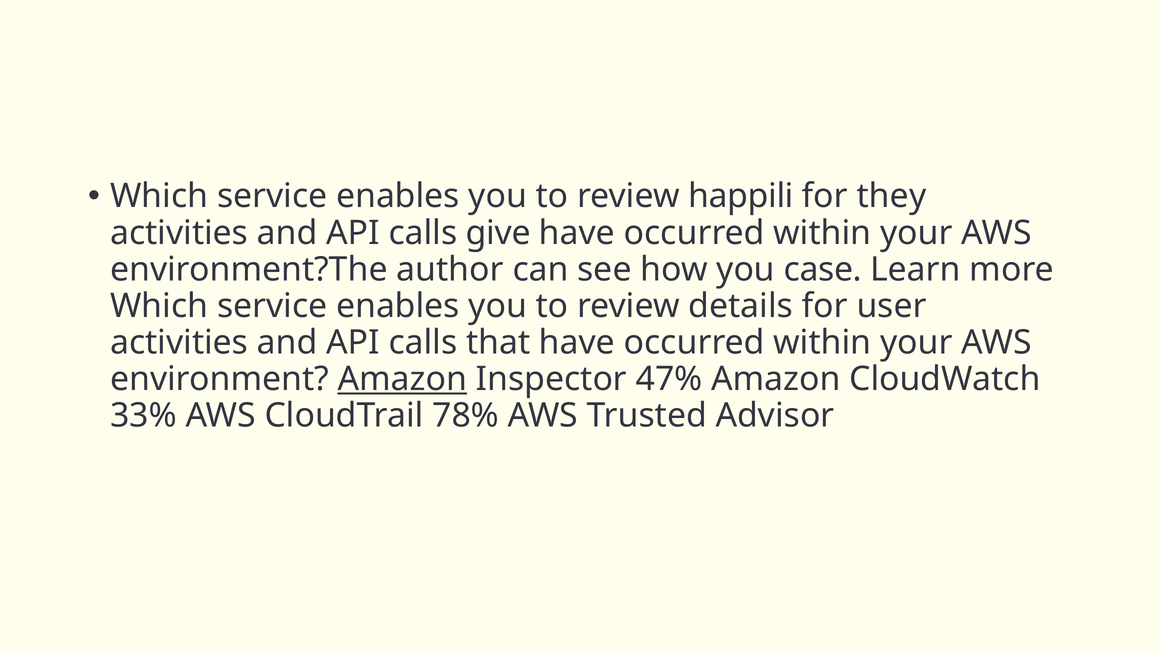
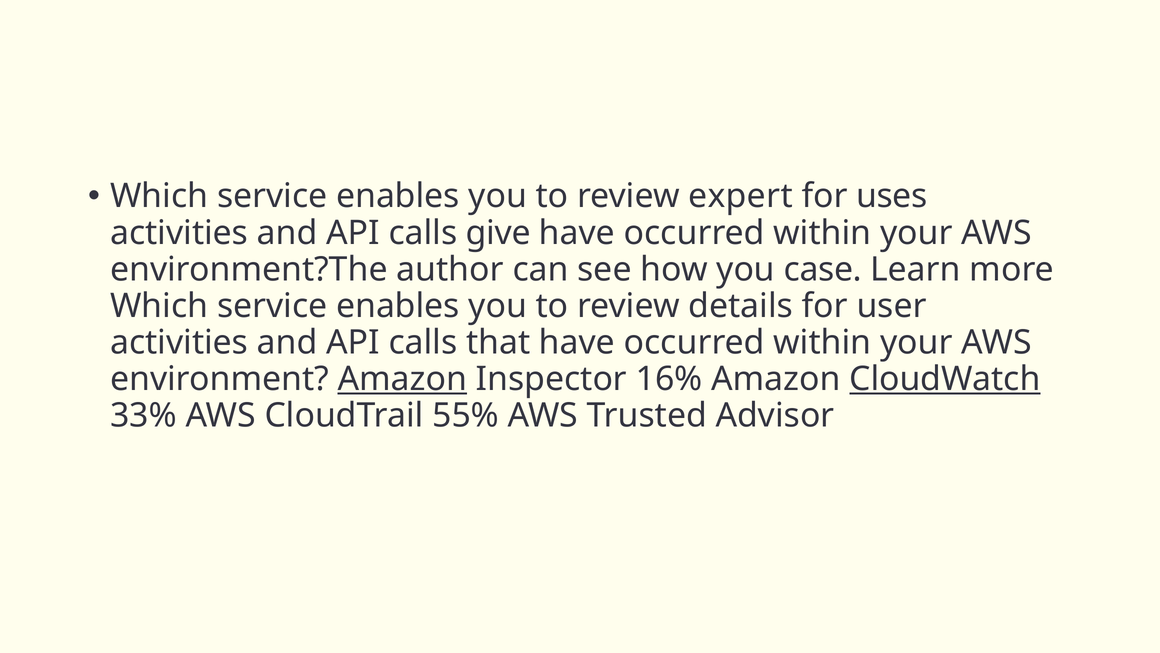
happili: happili -> expert (741, 196)
they: they -> uses (892, 196)
47%: 47% -> 16% (669, 379)
CloudWatch underline: none -> present (945, 379)
78%: 78% -> 55% (466, 415)
